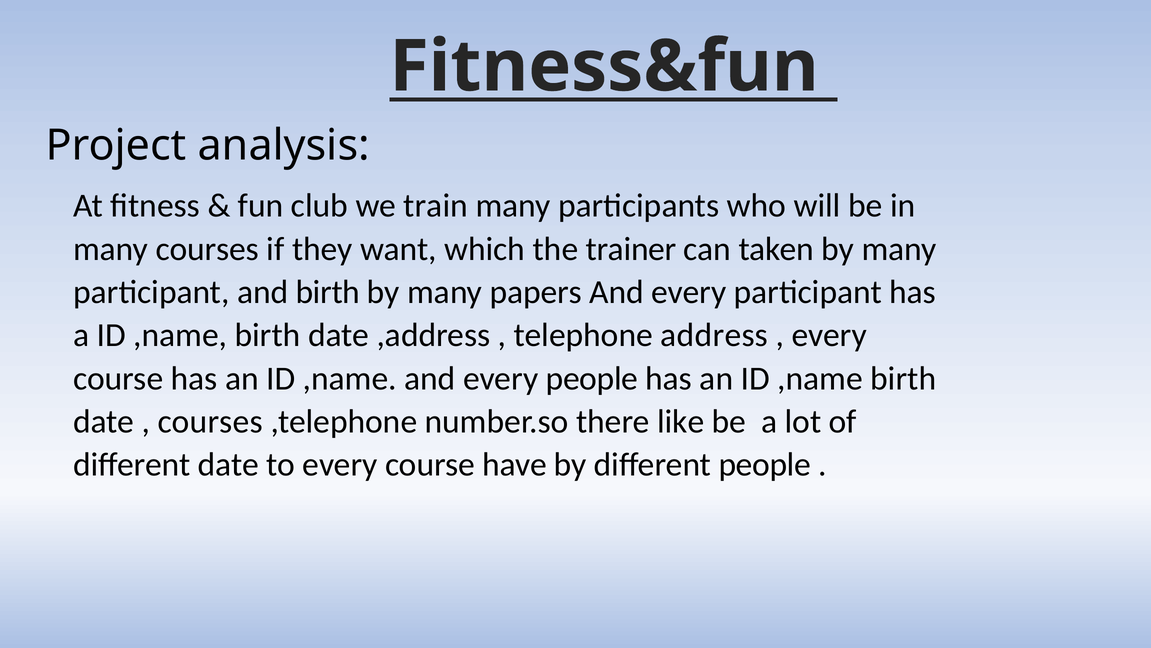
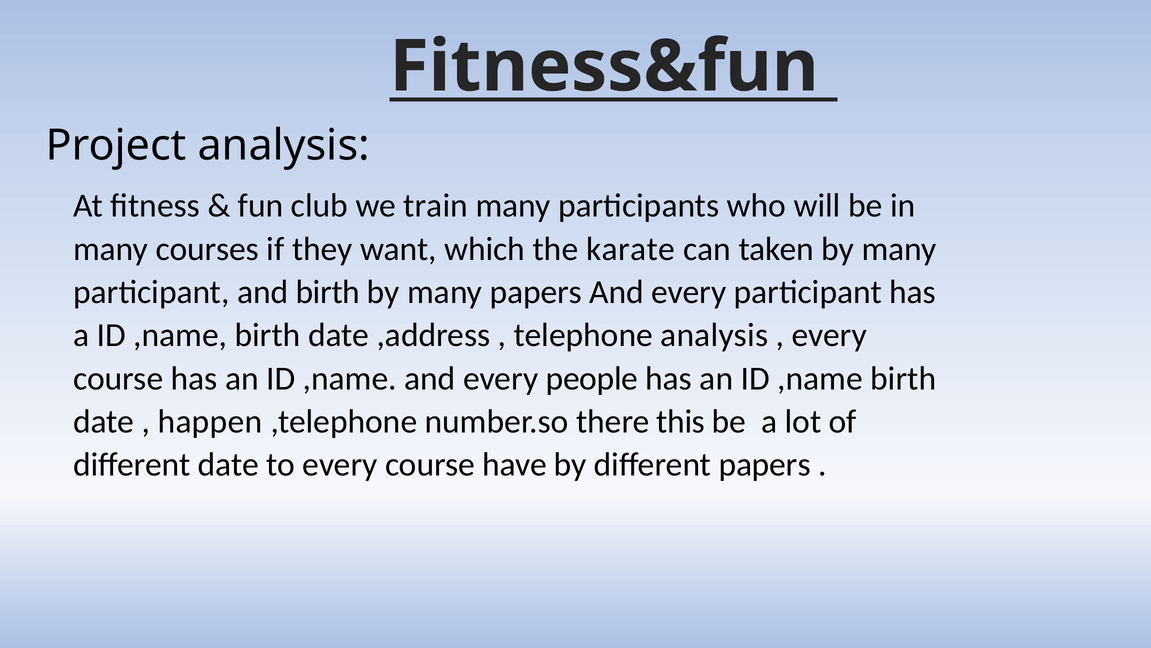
trainer: trainer -> karate (631, 249)
telephone address: address -> analysis (714, 335)
courses: courses -> happen (210, 421)
like: like -> this (681, 421)
different people: people -> papers (765, 464)
